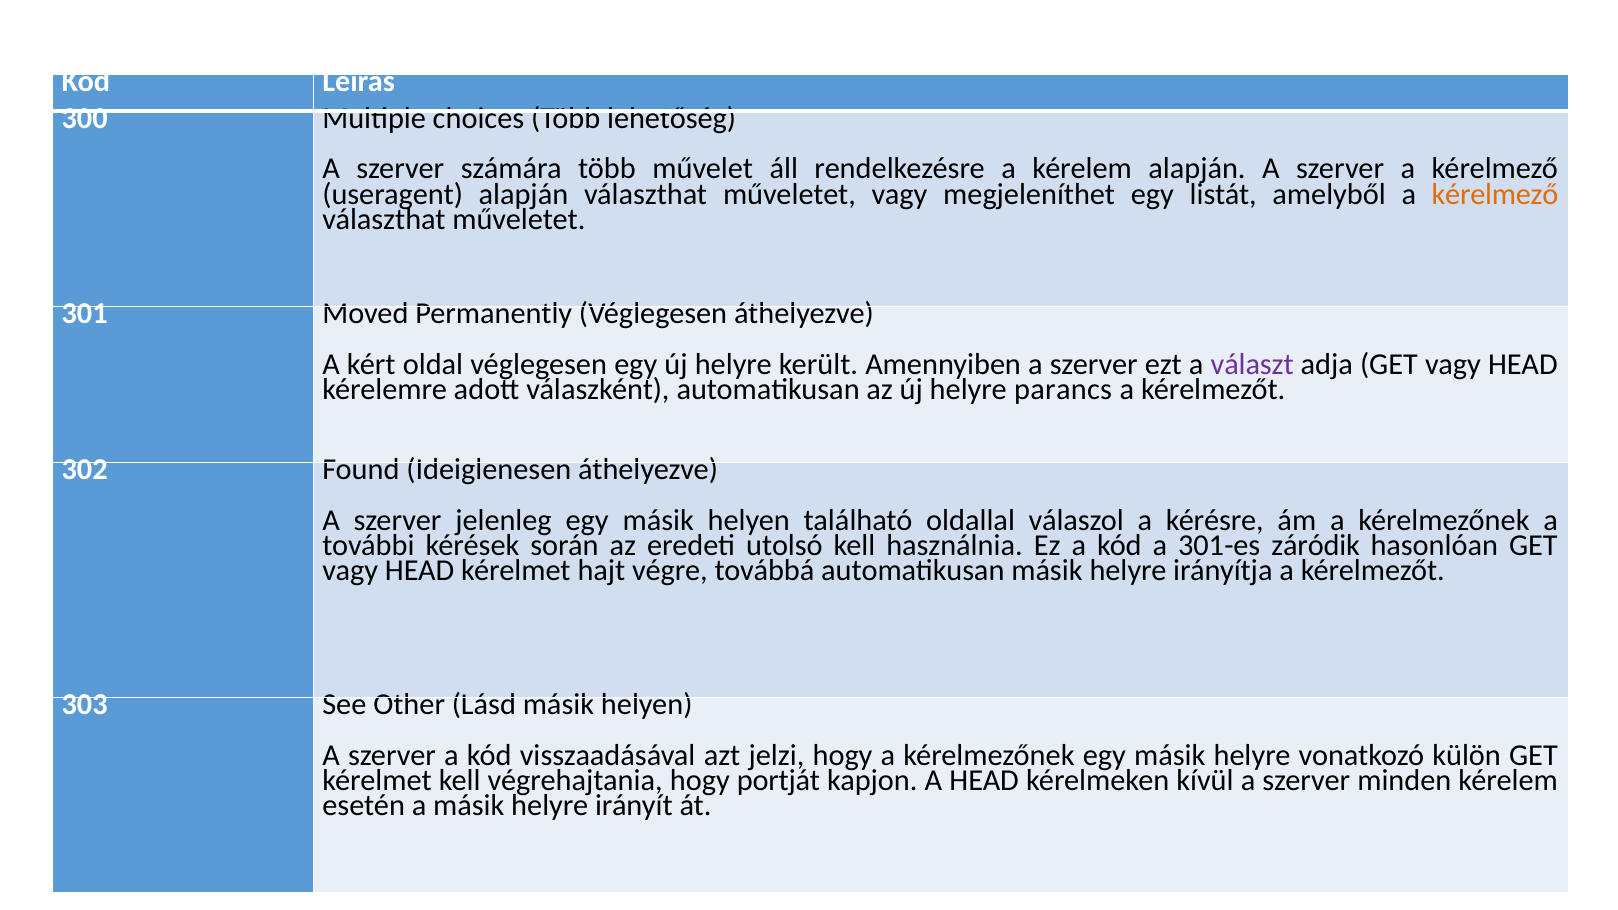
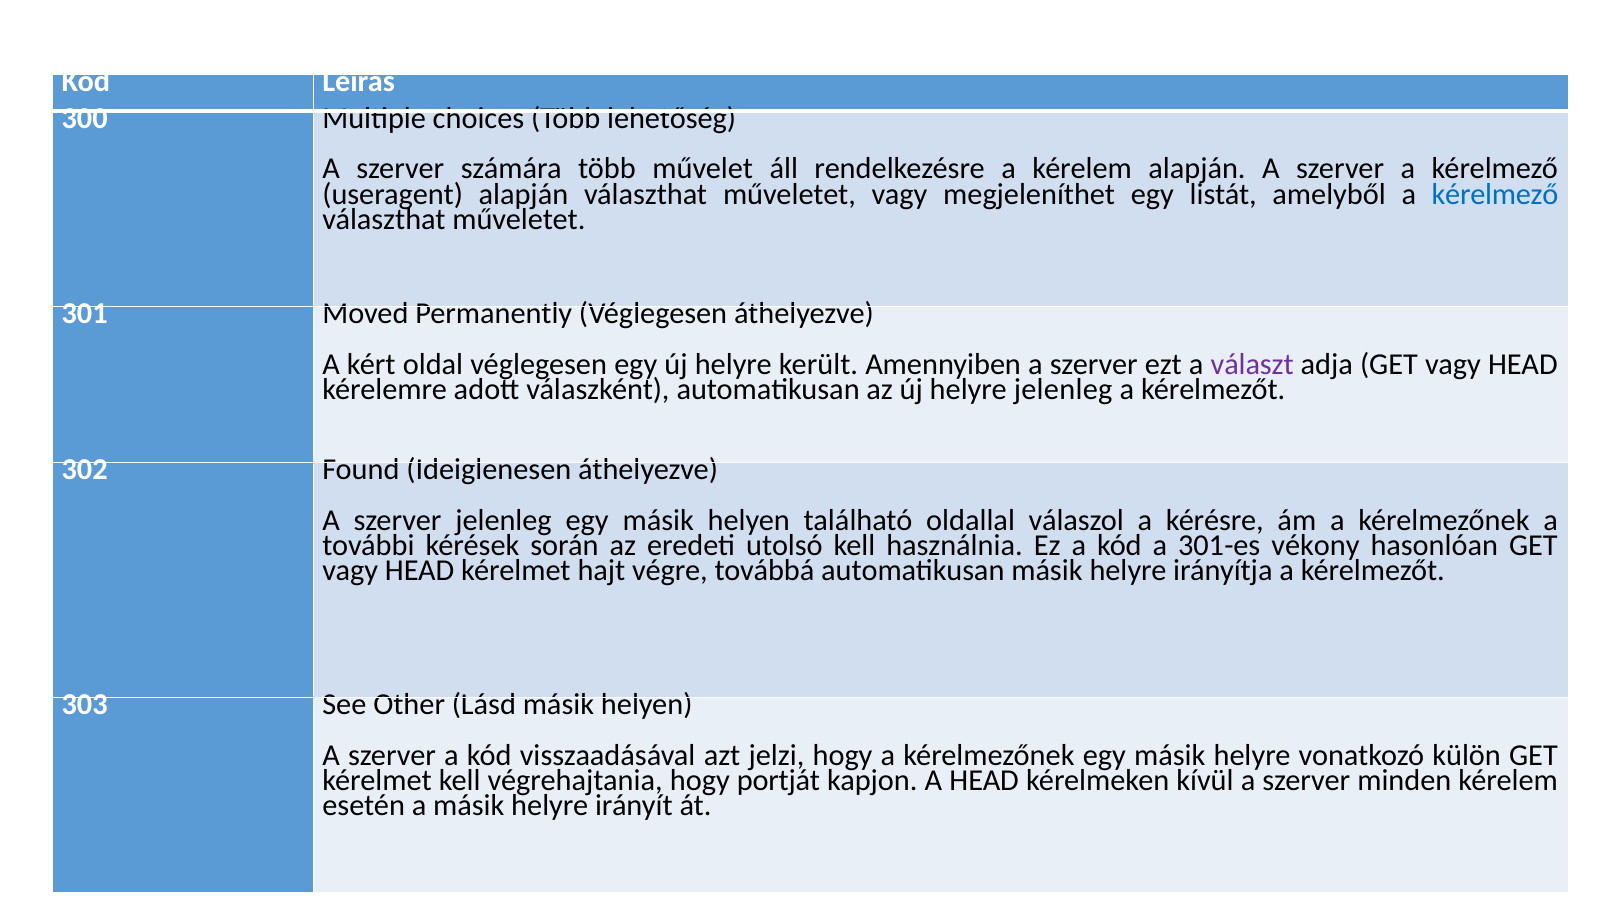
kérelmező colour: orange -> blue (1495, 194)
helyre parancs: parancs -> jelenleg (1063, 390)
záródik: záródik -> vékony (1316, 545)
